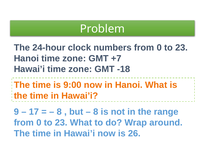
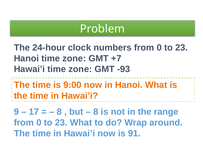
-18: -18 -> -93 (124, 69)
26: 26 -> 91 (134, 134)
